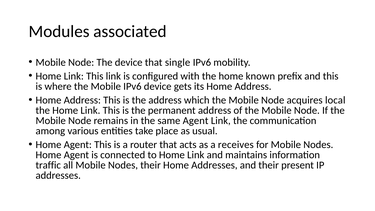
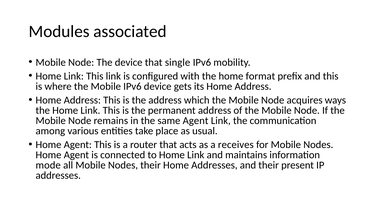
known: known -> format (260, 76)
local: local -> ways (335, 100)
traffic: traffic -> mode (48, 165)
